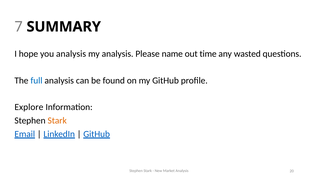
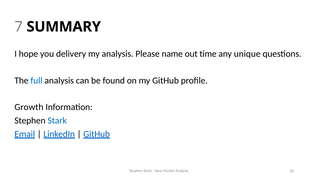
you analysis: analysis -> delivery (71, 54)
wasted: wasted -> unique (247, 54)
Explore: Explore -> Growth (29, 107)
Stark colour: orange -> blue (57, 120)
